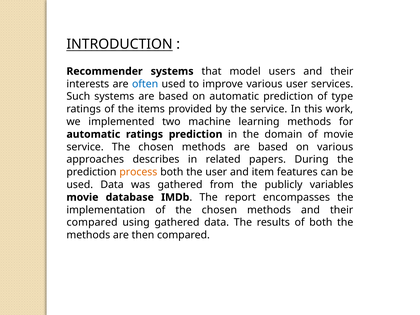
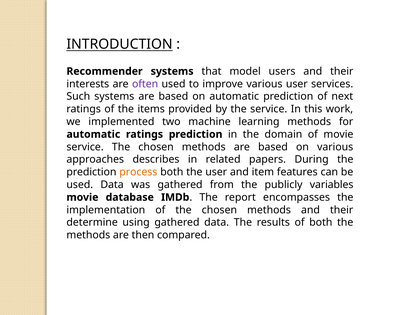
often colour: blue -> purple (145, 84)
type: type -> next (342, 96)
compared: compared -> determine (92, 222)
